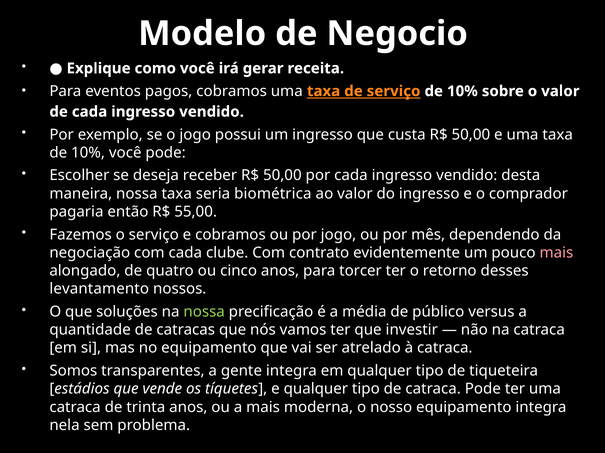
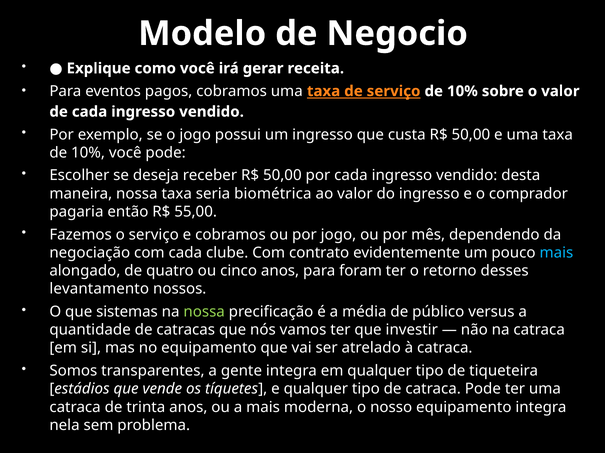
mais colour: pink -> light blue (556, 253)
torcer: torcer -> foram (361, 271)
soluções: soluções -> sistemas (127, 312)
